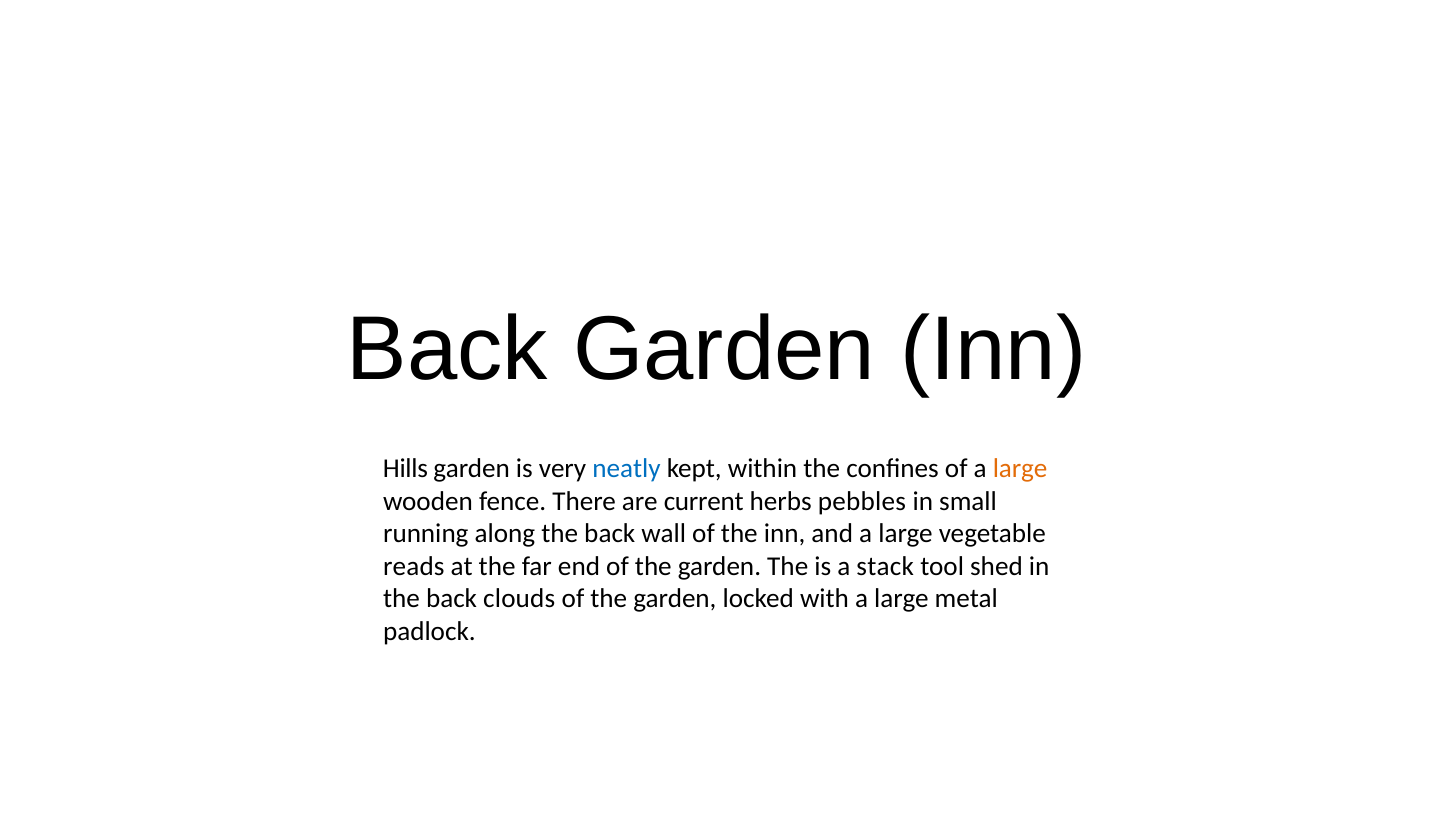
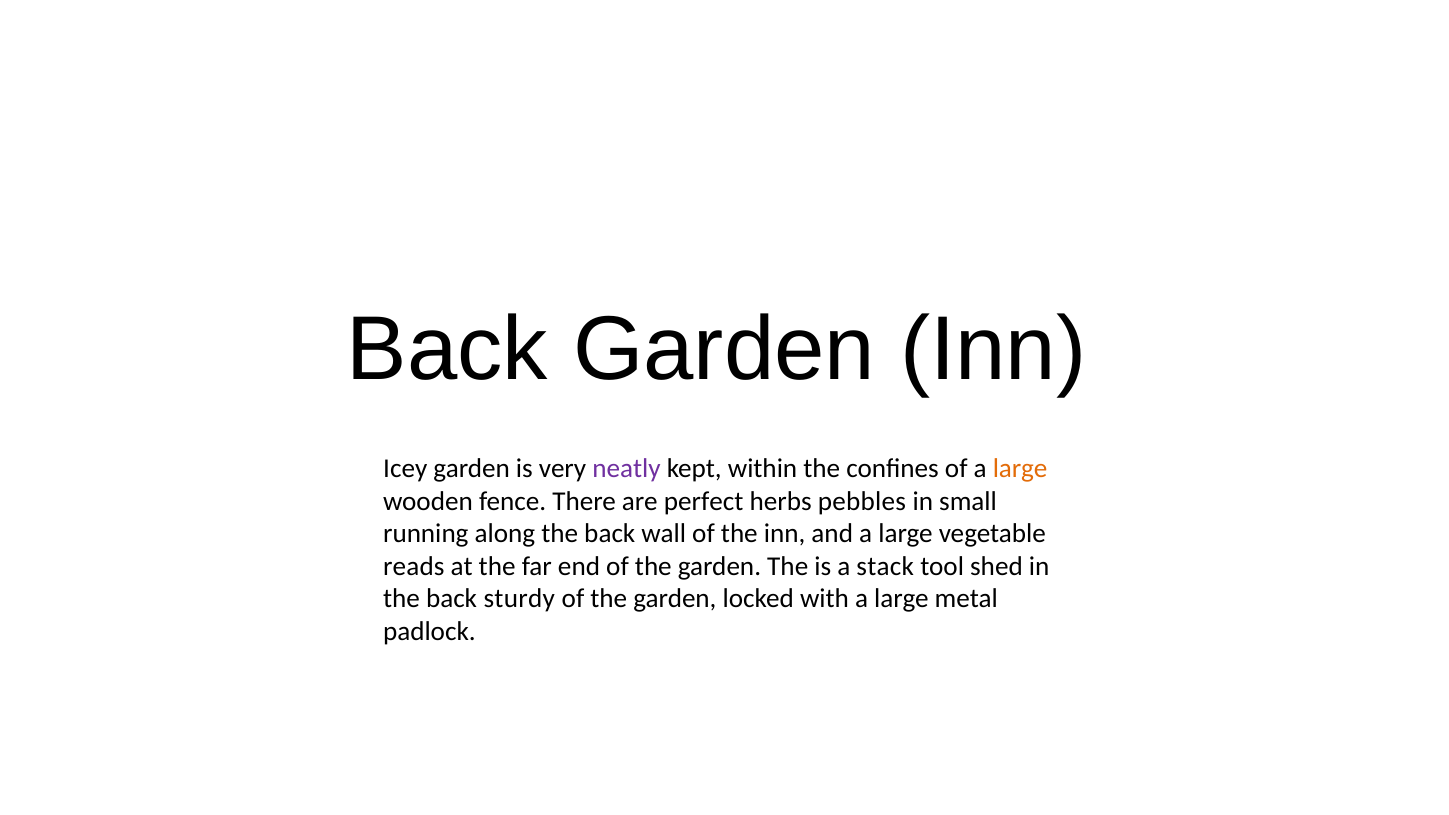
Hills: Hills -> Icey (405, 469)
neatly colour: blue -> purple (627, 469)
current: current -> perfect (704, 501)
clouds: clouds -> sturdy (519, 599)
